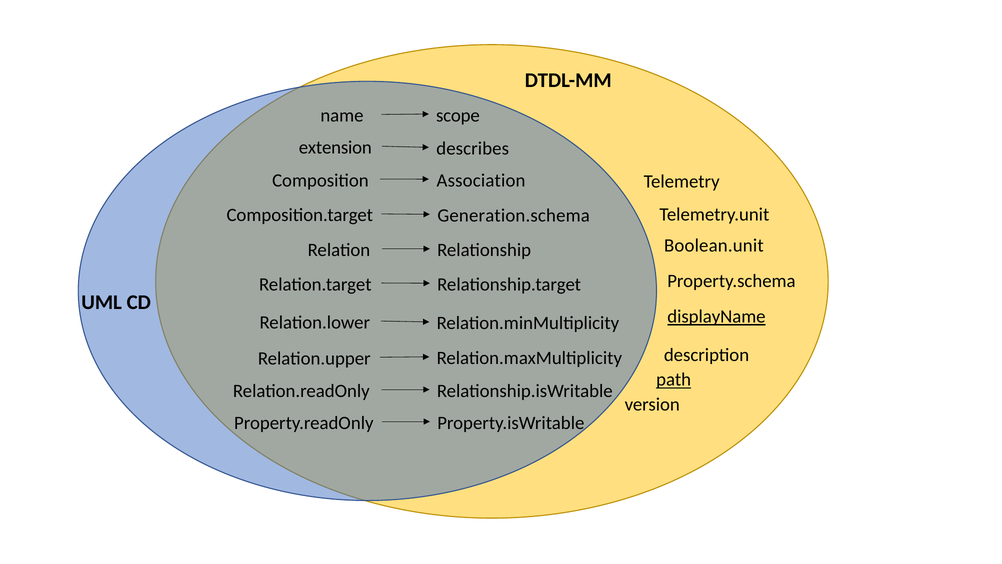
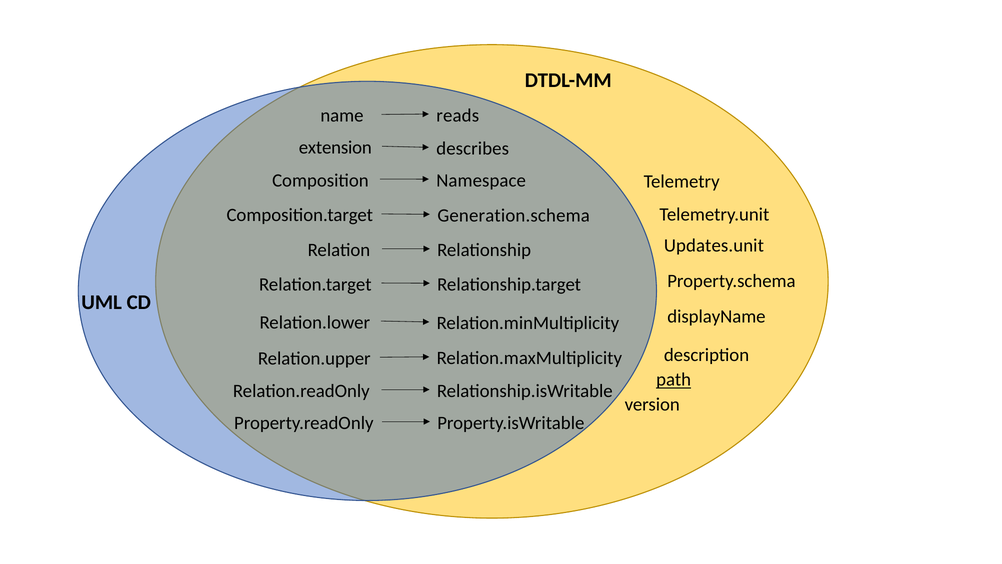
scope: scope -> reads (458, 115)
Association: Association -> Namespace (481, 180)
Boolean.unit: Boolean.unit -> Updates.unit (714, 245)
displayName underline: present -> none (716, 316)
